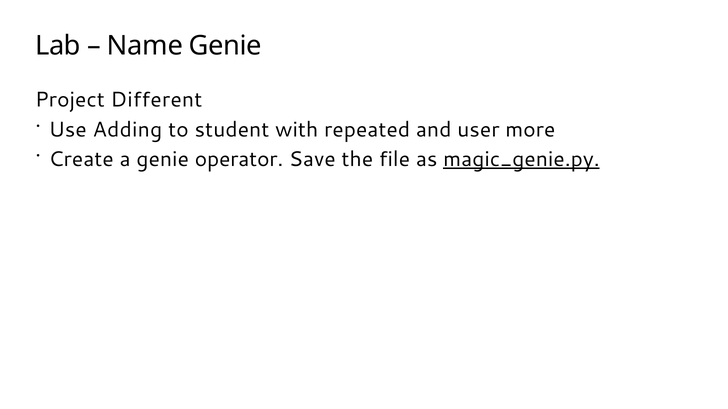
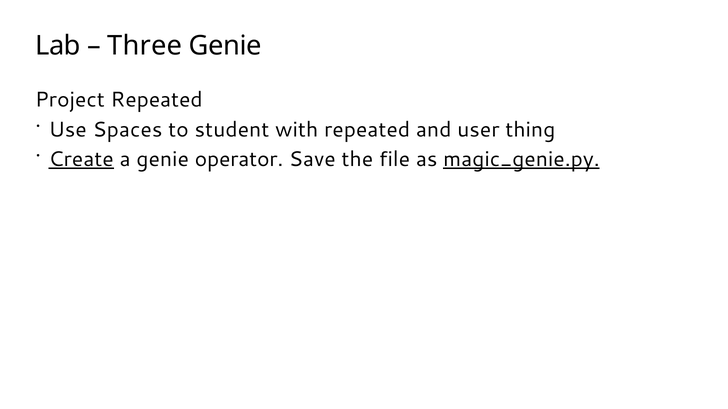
Name: Name -> Three (145, 46)
Project Different: Different -> Repeated (157, 100)
Adding: Adding -> Spaces (127, 130)
more: more -> thing (530, 130)
Create underline: none -> present (81, 159)
